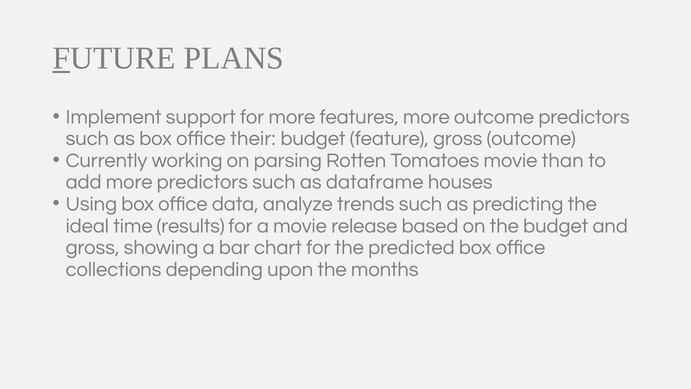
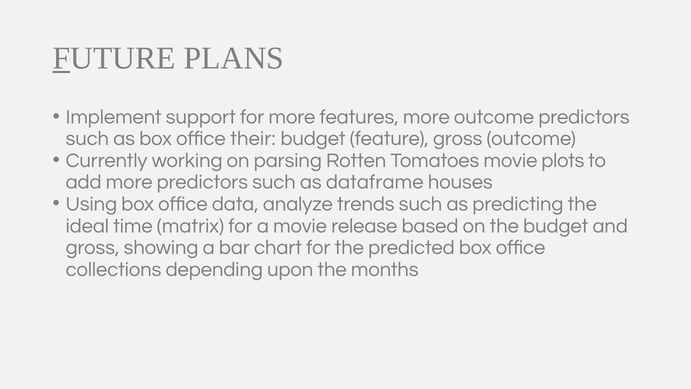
than: than -> plots (563, 160)
results: results -> matrix (190, 226)
